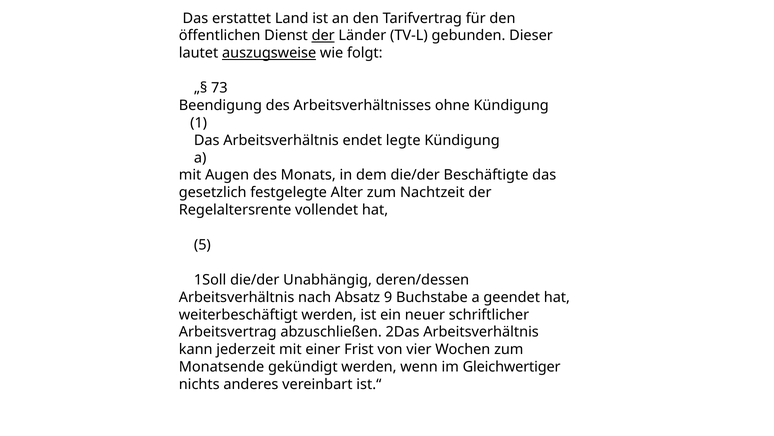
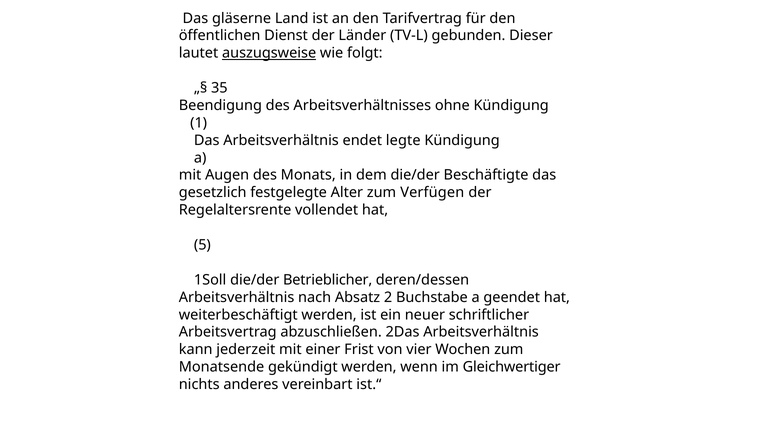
erstattet: erstattet -> gläserne (242, 18)
der underline: present -> none (323, 36)
73: 73 -> 35 (219, 88)
Nachtzeit: Nachtzeit -> Verfügen (432, 192)
Unabhängig: Unabhängig -> Betrieblicher (328, 279)
9: 9 -> 2 (388, 297)
